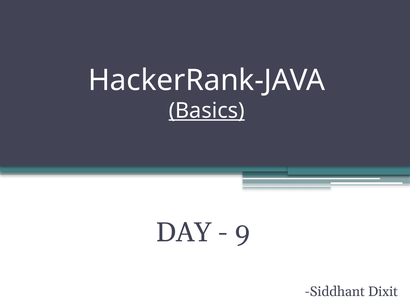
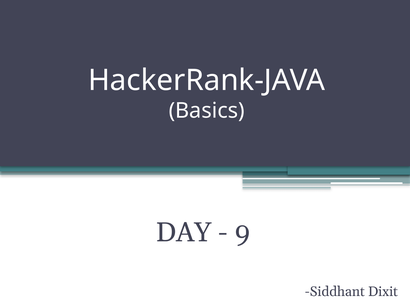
Basics underline: present -> none (207, 110)
